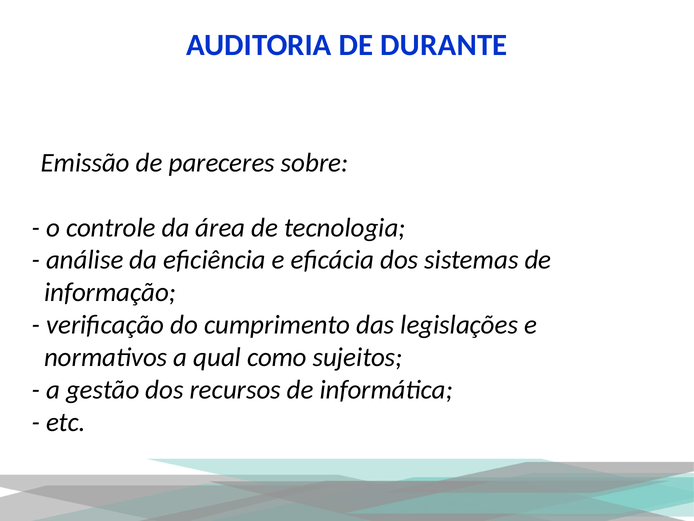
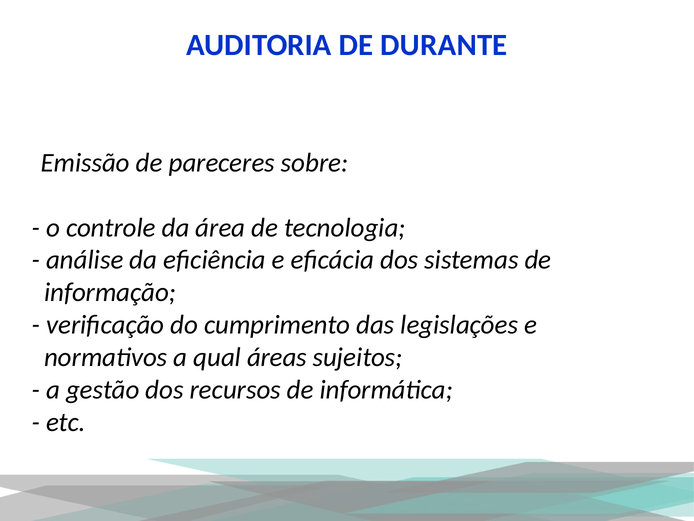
como: como -> áreas (277, 357)
